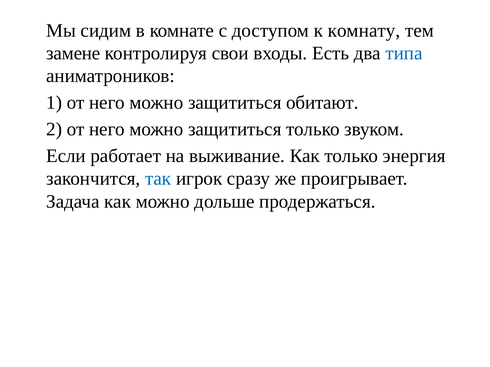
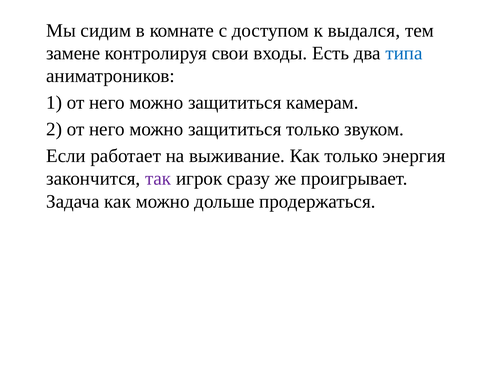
комнату: комнату -> выдался (364, 30)
обитают: обитают -> камерам (322, 103)
так colour: blue -> purple (158, 179)
